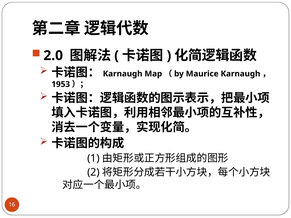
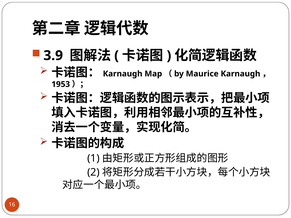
2.0: 2.0 -> 3.9 (53, 56)
